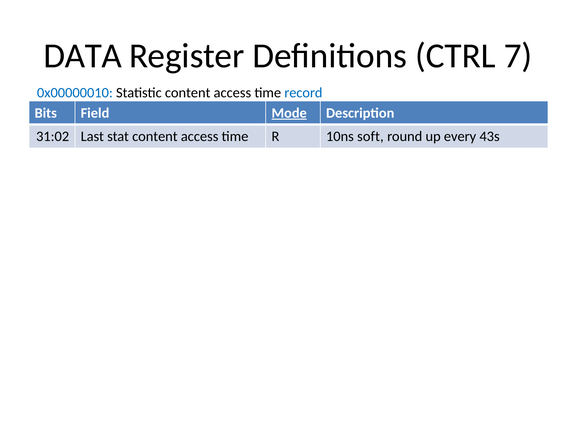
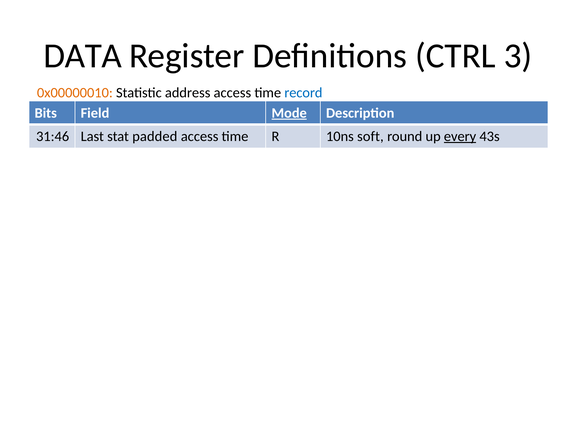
7: 7 -> 3 (518, 56)
0x00000010 colour: blue -> orange (75, 93)
Statistic content: content -> address (188, 93)
31:02: 31:02 -> 31:46 (53, 136)
stat content: content -> padded (155, 136)
every underline: none -> present (460, 136)
